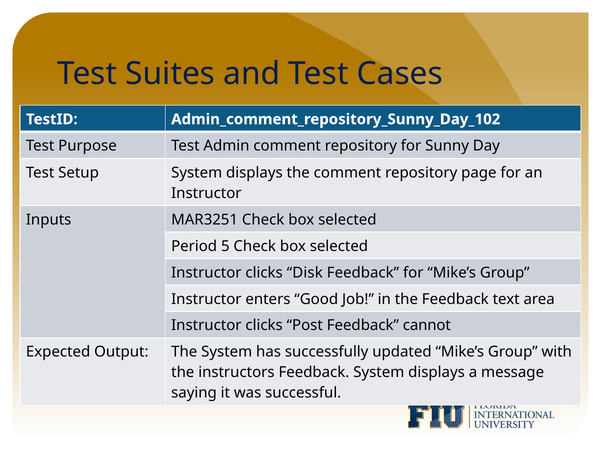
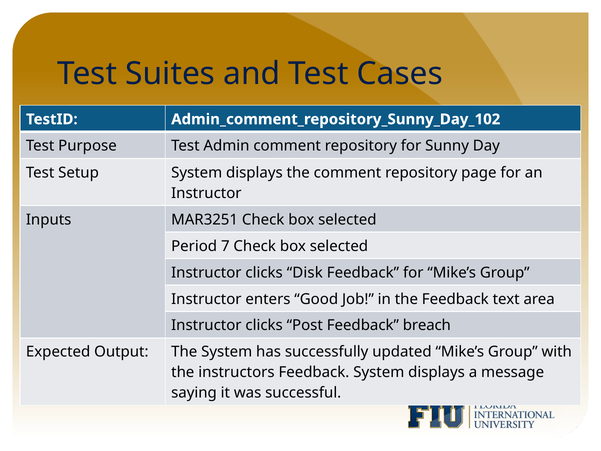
5: 5 -> 7 (225, 246)
cannot: cannot -> breach (427, 325)
